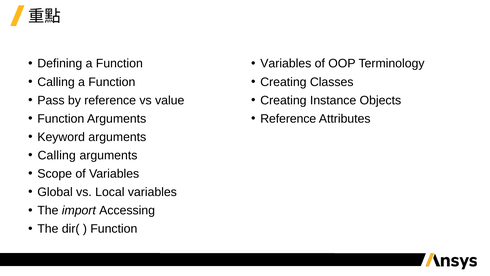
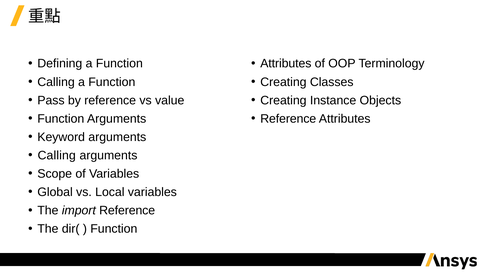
Variables: Variables -> Attributes (286, 64)
import Accessing: Accessing -> Reference (127, 210)
